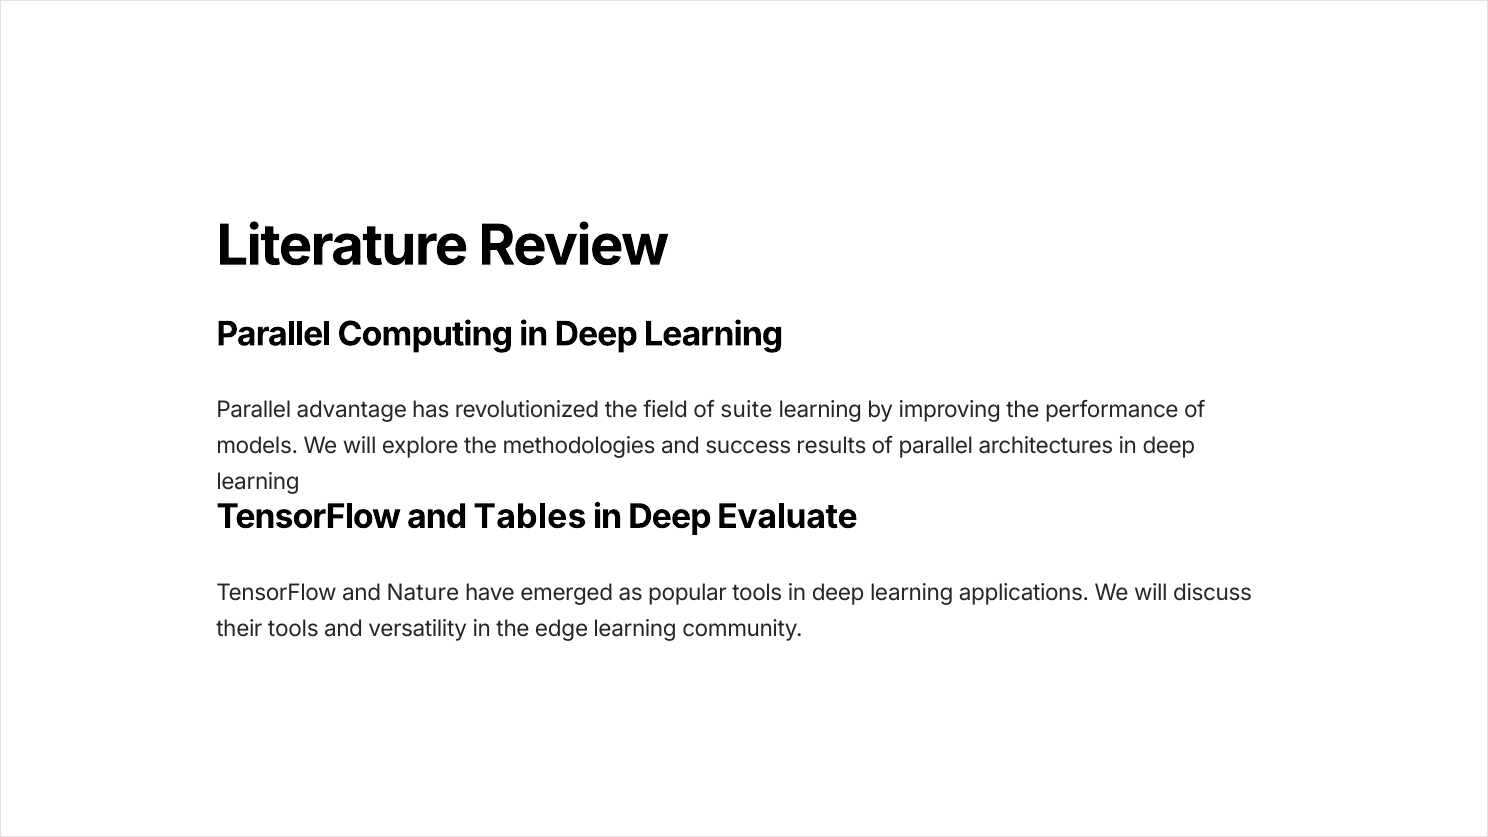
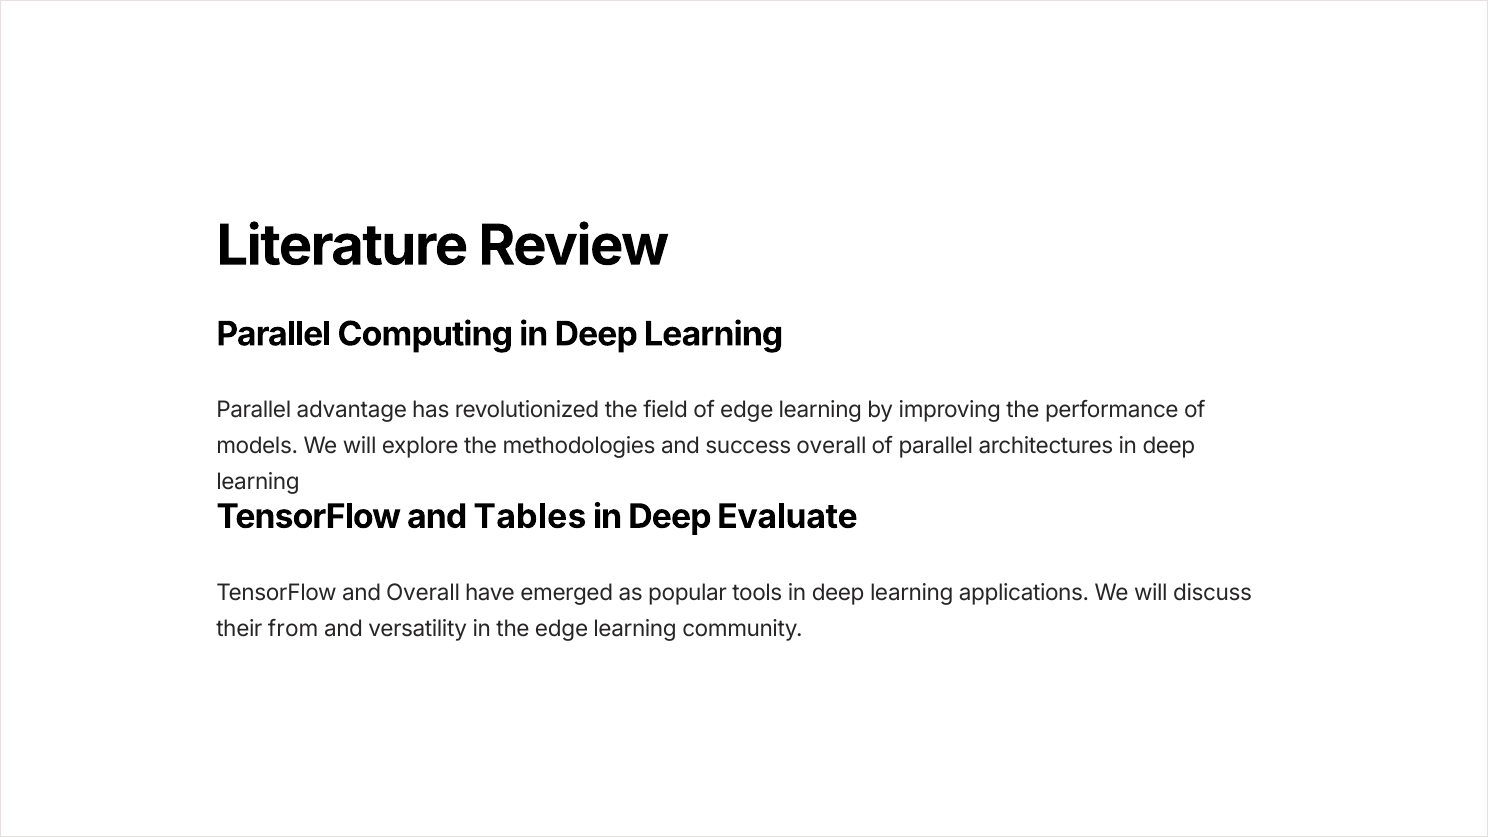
of suite: suite -> edge (747, 410)
success results: results -> overall (831, 446)
and Nature: Nature -> Overall (423, 593)
their tools: tools -> from (293, 629)
